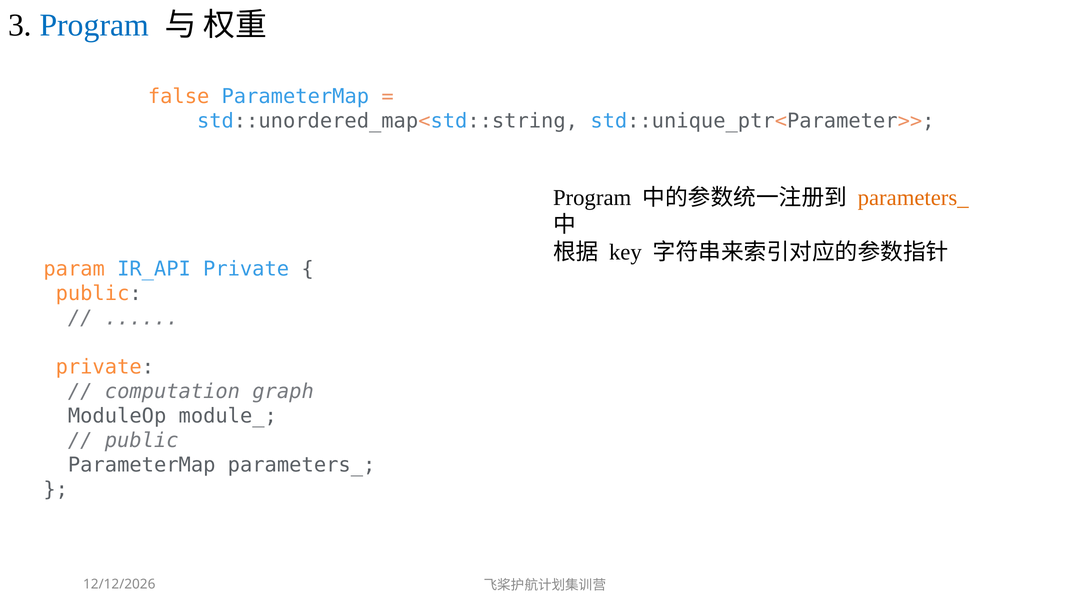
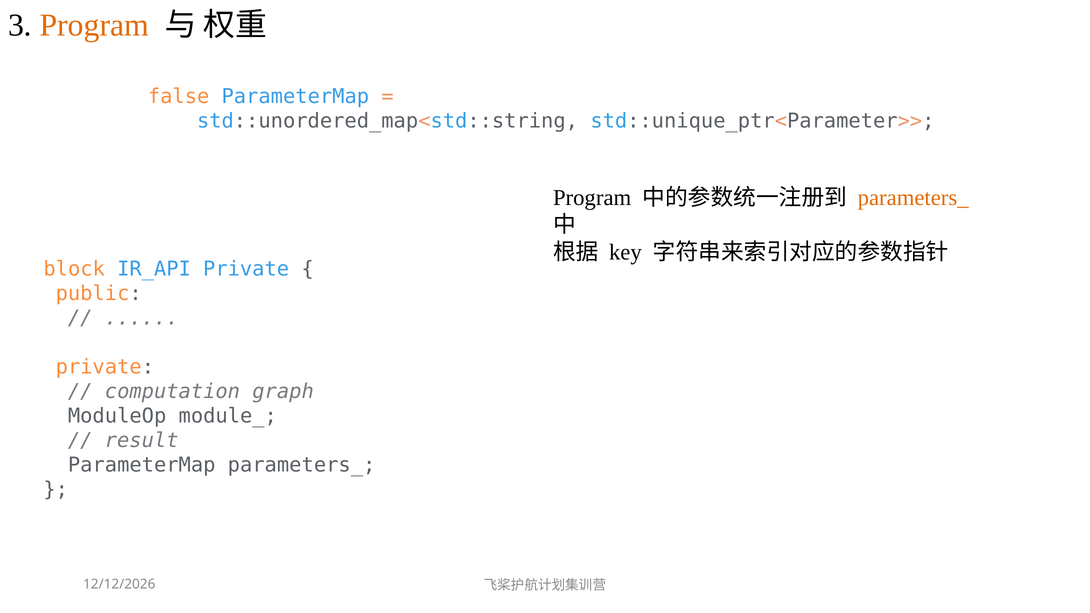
Program colour: blue -> orange (94, 25)
param: param -> block (74, 269)
public: public -> result (142, 441)
